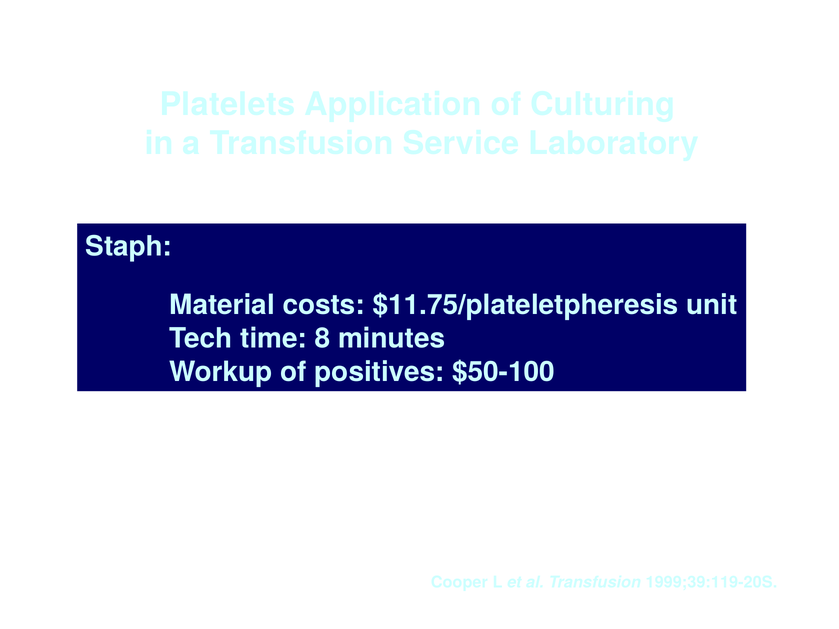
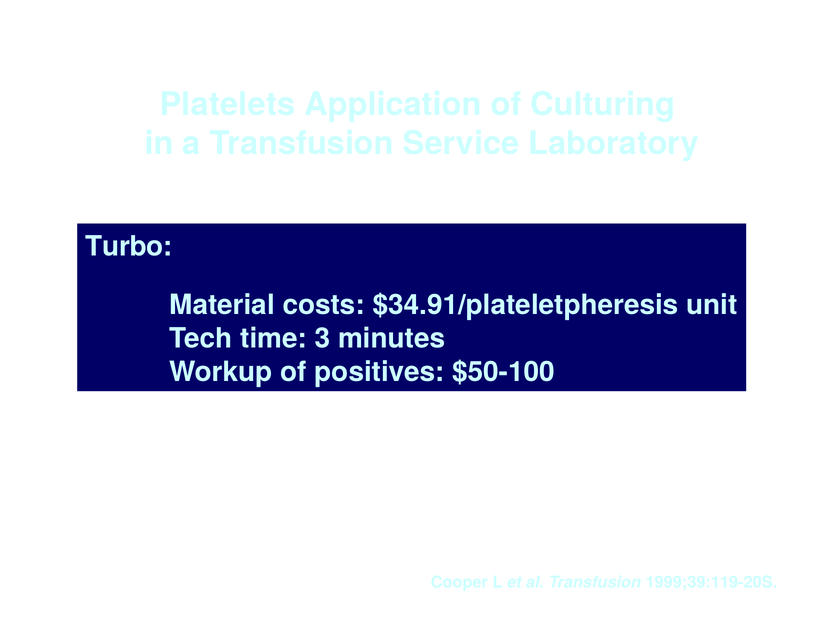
Staph: Staph -> Turbo (129, 247)
$11.75/plateletpheresis: $11.75/plateletpheresis -> $34.91/plateletpheresis (526, 305)
8: 8 -> 3 (323, 339)
